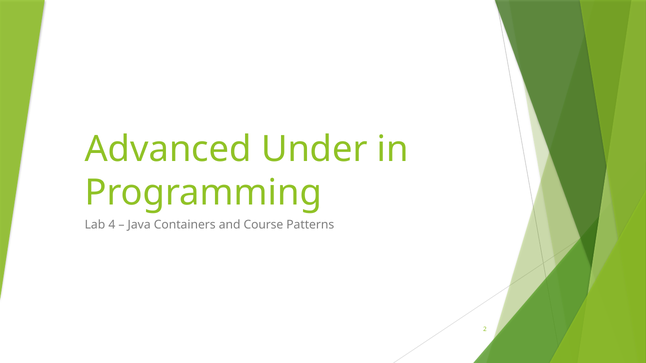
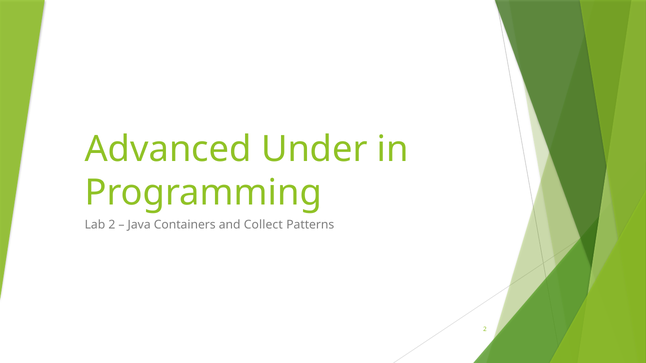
Lab 4: 4 -> 2 (112, 225)
Course: Course -> Collect (263, 225)
